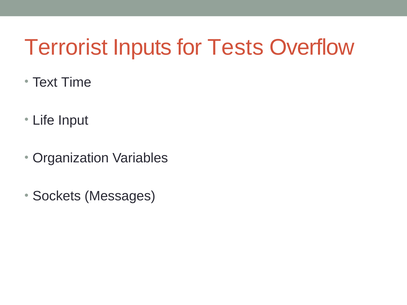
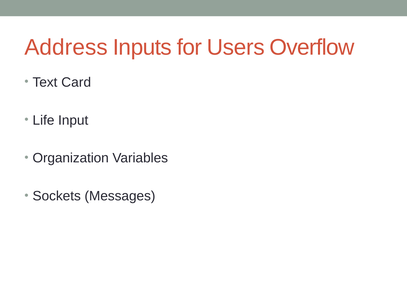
Terrorist: Terrorist -> Address (66, 47)
Tests: Tests -> Users (236, 47)
Time: Time -> Card (76, 82)
